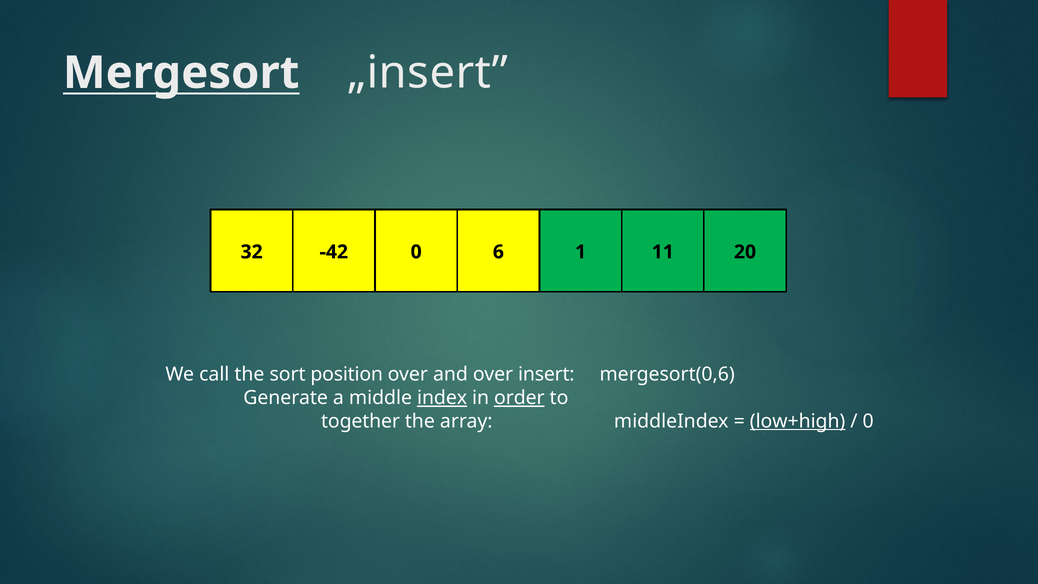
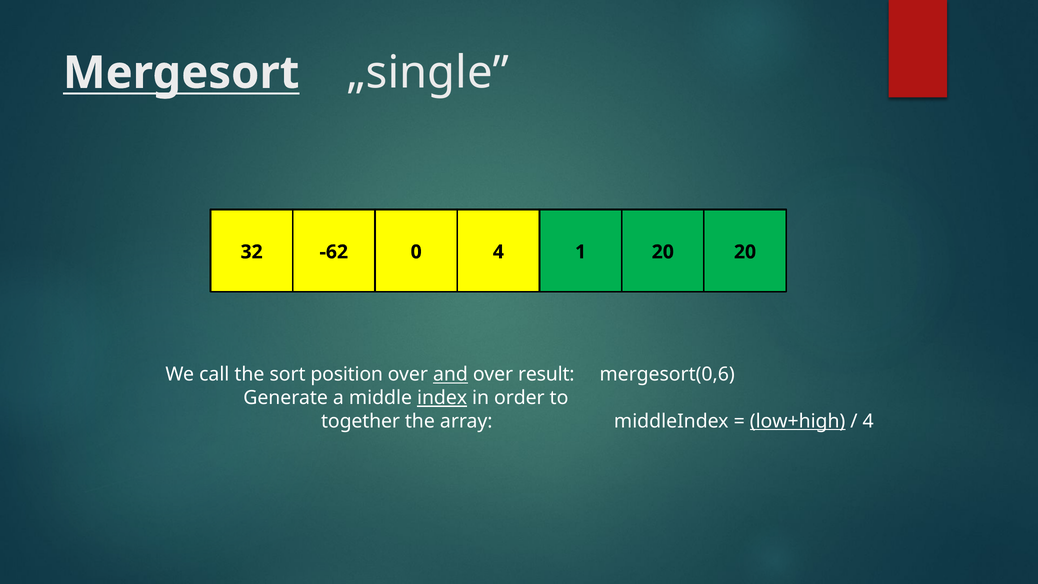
„insert: „insert -> „single (428, 73)
-42: -42 -> -62 (334, 252)
0 6: 6 -> 4 (498, 252)
1 11: 11 -> 20 (663, 252)
and underline: none -> present (450, 374)
insert: insert -> result (546, 374)
order underline: present -> none (519, 398)
0: 0 -> 4 (868, 421)
